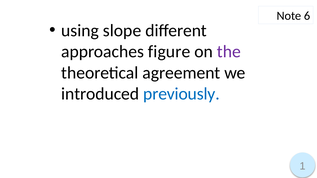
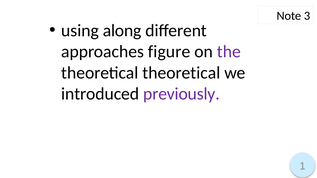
6: 6 -> 3 (307, 16)
slope: slope -> along (122, 31)
theoretical agreement: agreement -> theoretical (181, 73)
previously colour: blue -> purple (181, 94)
